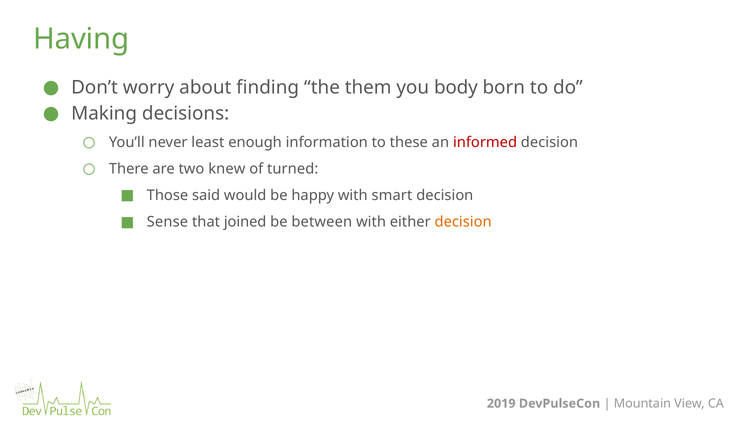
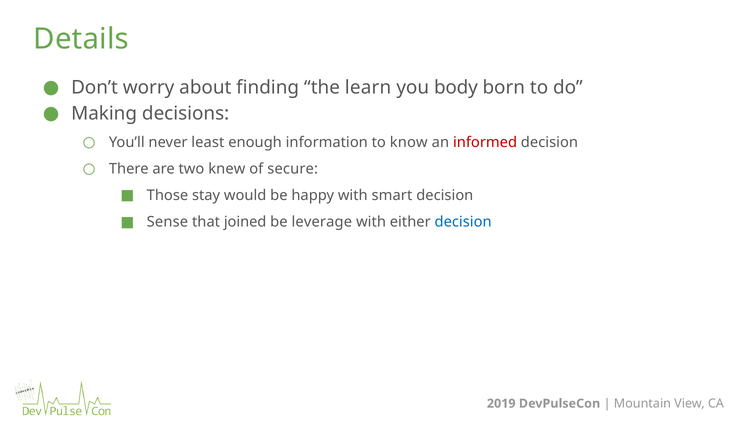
Having: Having -> Details (81, 39)
them: them -> learn (368, 87)
these: these -> know (409, 142)
turned: turned -> secure (293, 169)
said: said -> stay (206, 195)
between: between -> leverage (322, 222)
decision colour: orange -> blue (463, 222)
